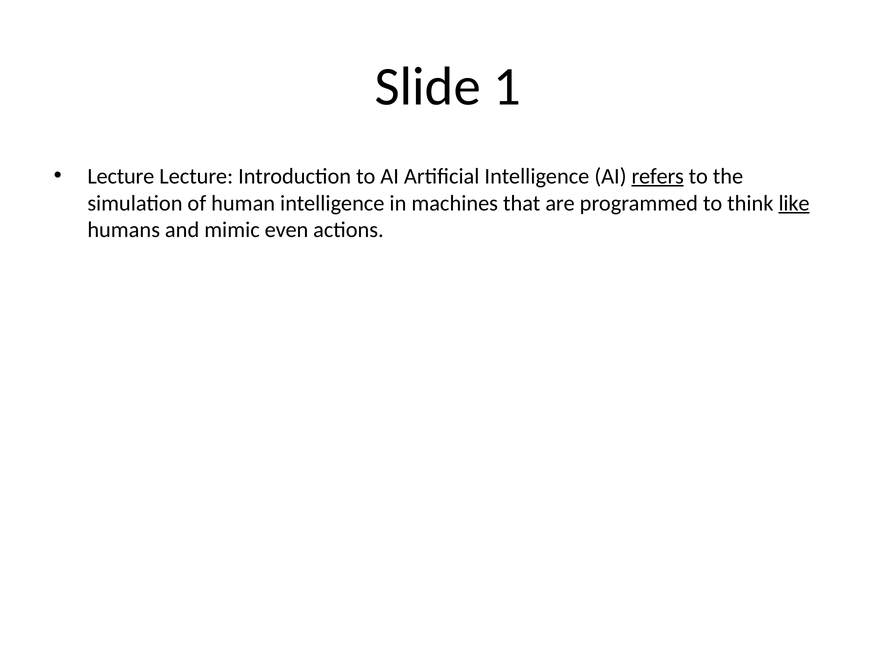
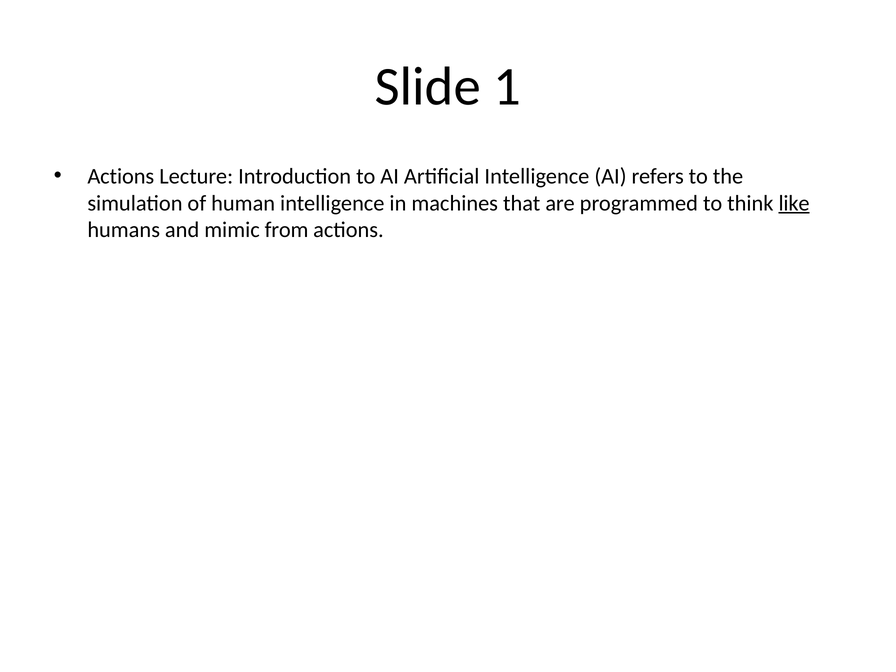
Lecture: Lecture -> Actions (121, 176)
refers underline: present -> none (658, 176)
even: even -> from (287, 230)
